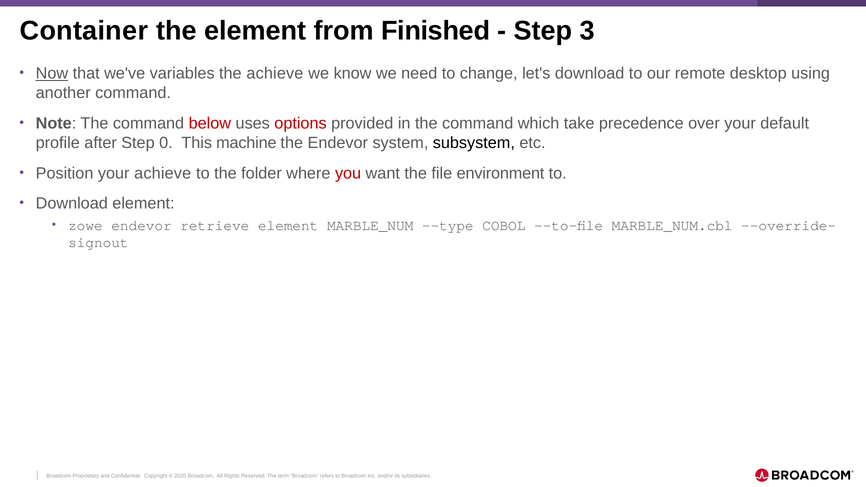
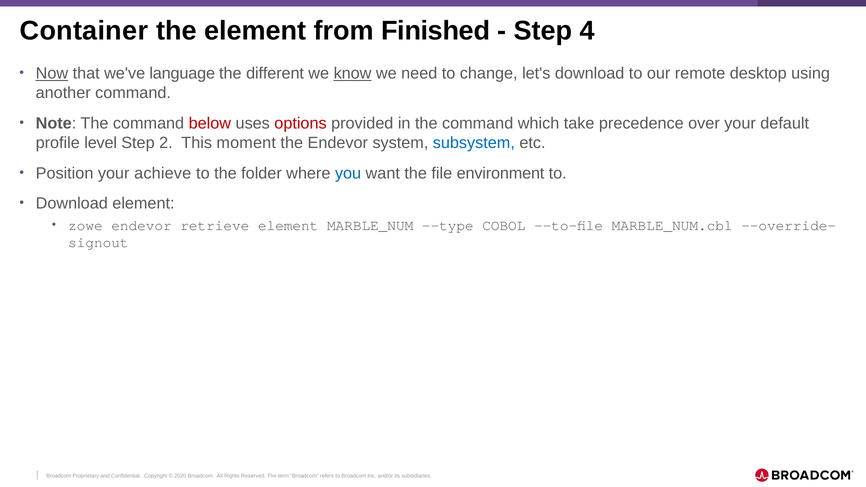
3: 3 -> 4 (587, 31)
variables: variables -> language (182, 74)
the achieve: achieve -> different (275, 74)
know underline: none -> present (353, 74)
after: after -> level (101, 143)
0: 0 -> 2 (166, 143)
machine: machine -> moment (246, 143)
subsystem colour: black -> blue (474, 143)
you colour: red -> blue (348, 173)
